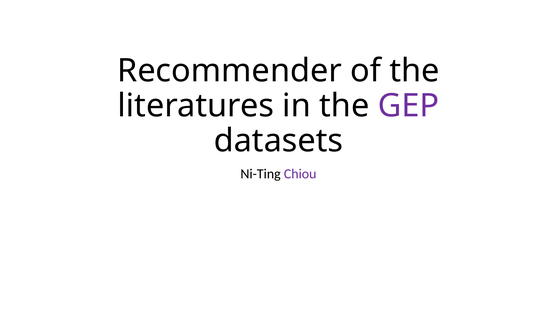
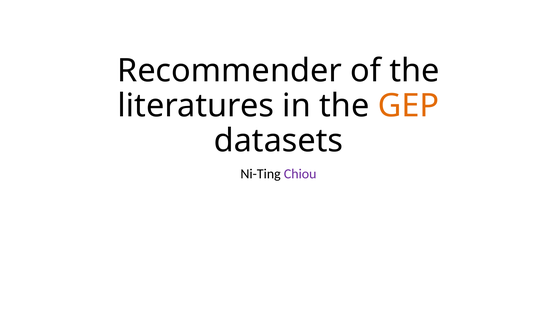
GEP colour: purple -> orange (409, 106)
